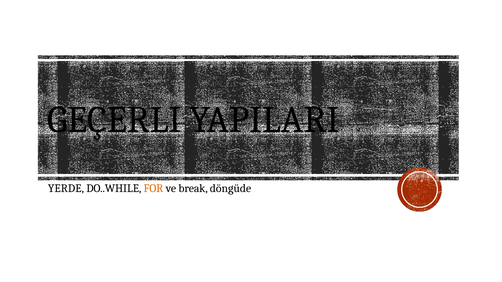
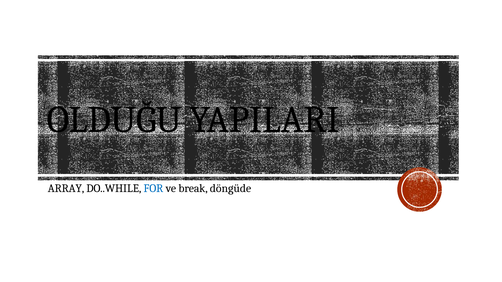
GEÇERLI: GEÇERLI -> OLDUĞU (114, 120)
YERDE: YERDE -> ARRAY (66, 189)
FOR colour: orange -> blue (153, 189)
